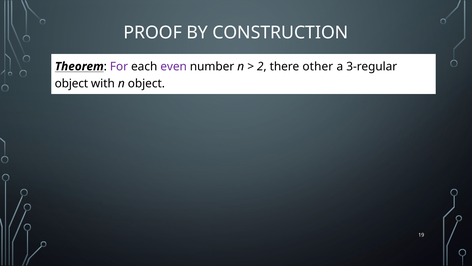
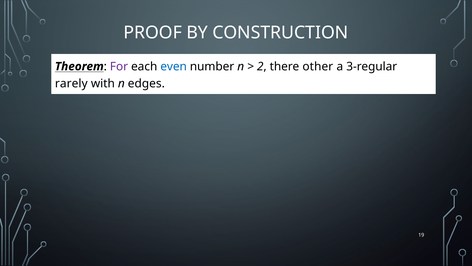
even colour: purple -> blue (174, 66)
object: object -> rarely (71, 83)
n object: object -> edges (146, 83)
